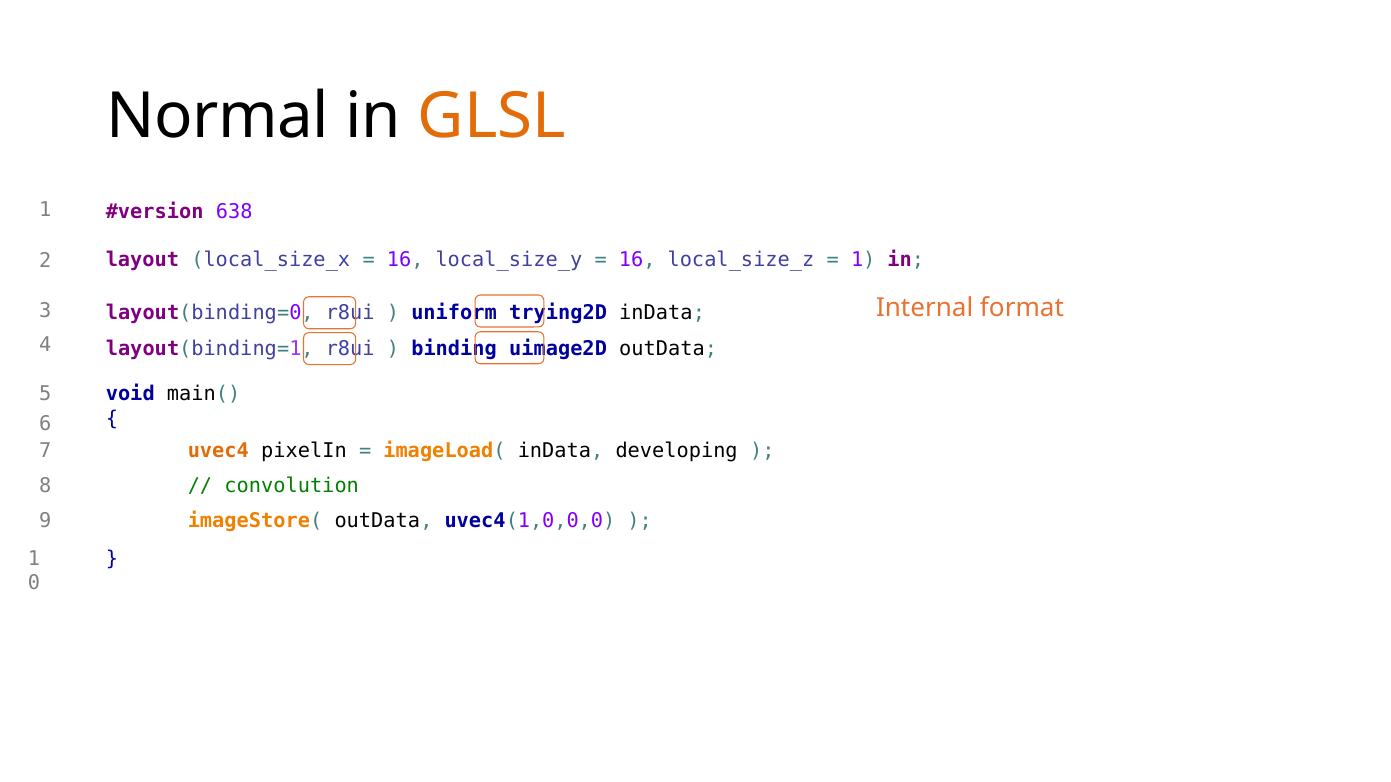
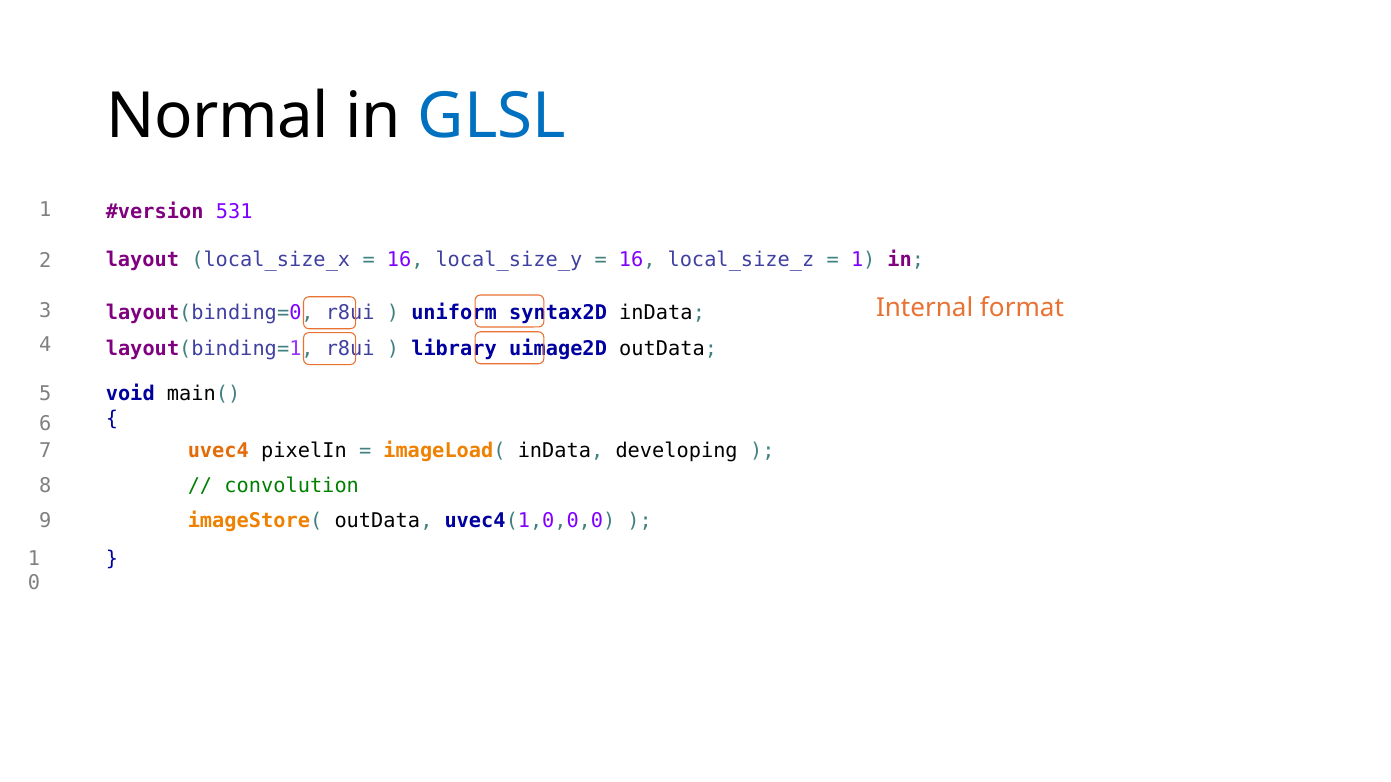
GLSL colour: orange -> blue (492, 117)
638: 638 -> 531 (234, 212)
trying2D: trying2D -> syntax2D (558, 313)
binding: binding -> library (454, 349)
